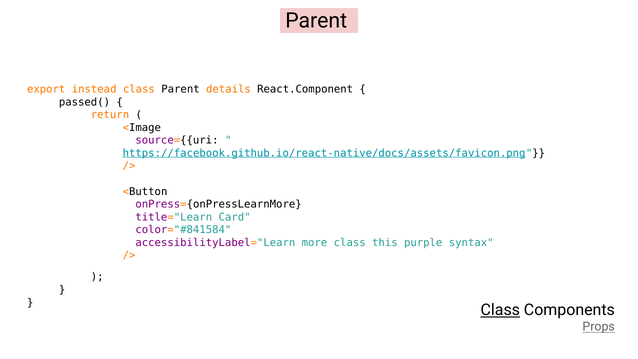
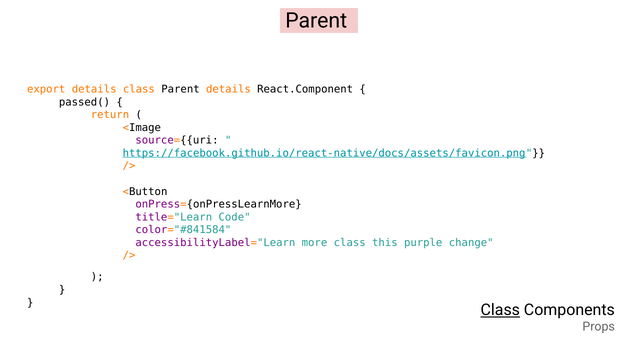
export instead: instead -> details (94, 89)
Card: Card -> Code (235, 217)
syntax: syntax -> change (471, 243)
Props underline: present -> none (599, 327)
